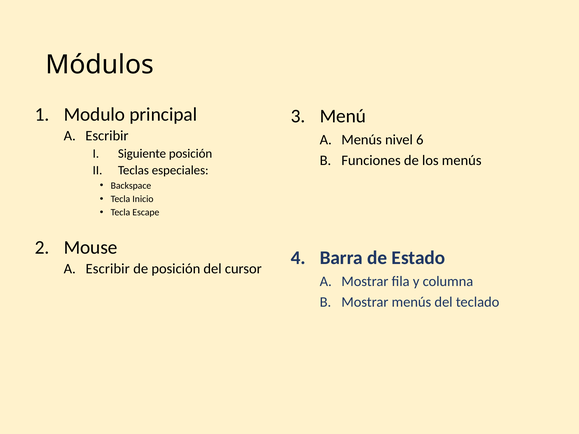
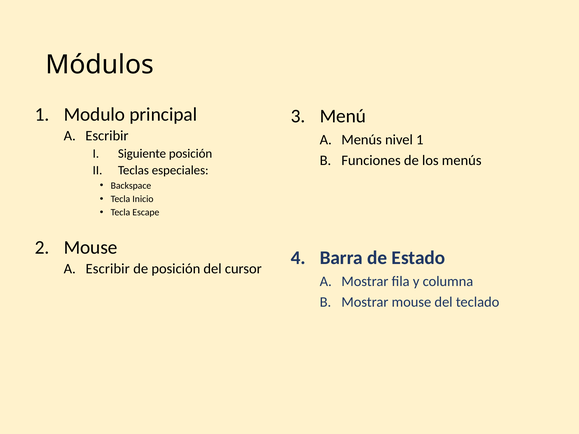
nivel 6: 6 -> 1 (420, 140)
Mostrar menús: menús -> mouse (411, 302)
